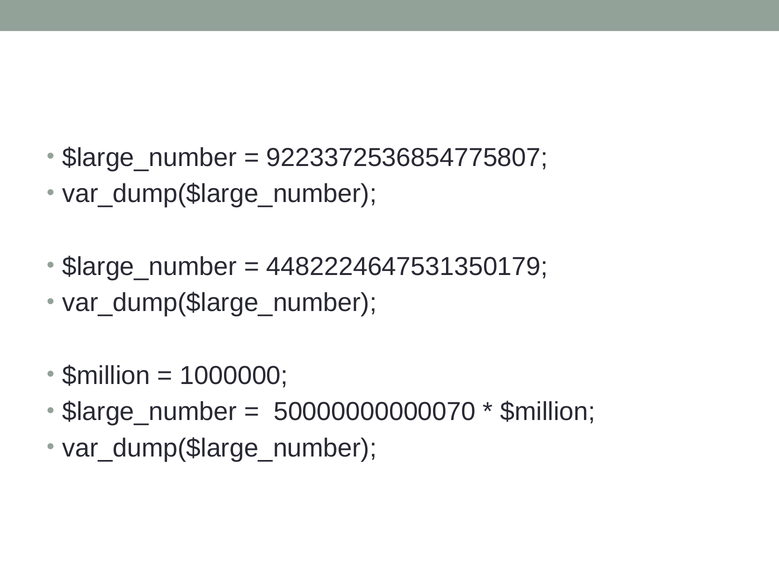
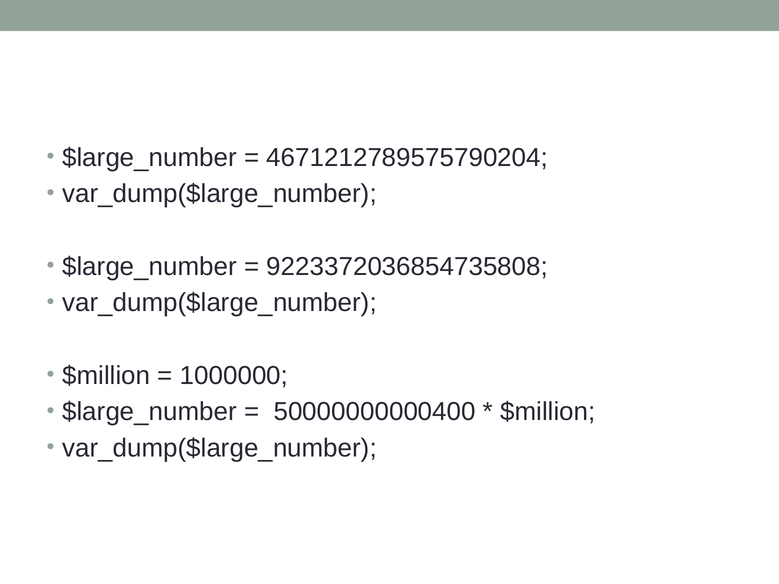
9223372536854775807: 9223372536854775807 -> 4671212789575790204 (407, 158)
4482224647531350179: 4482224647531350179 -> 9223372036854735808 (407, 267)
50000000000070: 50000000000070 -> 50000000000400 (375, 412)
